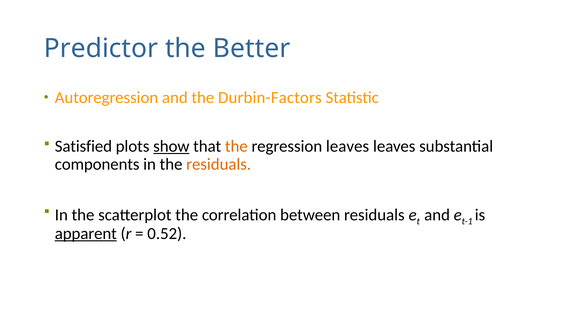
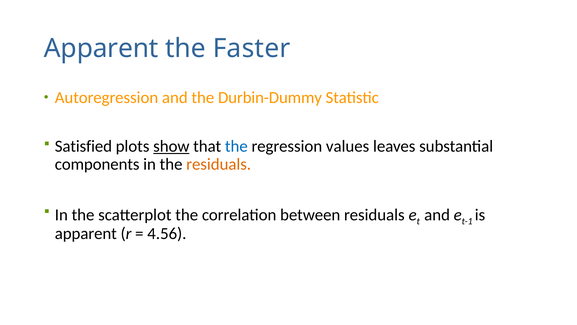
Predictor: Predictor -> Apparent (101, 48)
Better: Better -> Faster (252, 48)
Durbin-Factors: Durbin-Factors -> Durbin-Dummy (270, 98)
the colour: orange -> blue (236, 146)
regression leaves: leaves -> values (348, 146)
apparent underline: present -> none (86, 233)
0.52: 0.52 -> 4.56 (167, 233)
